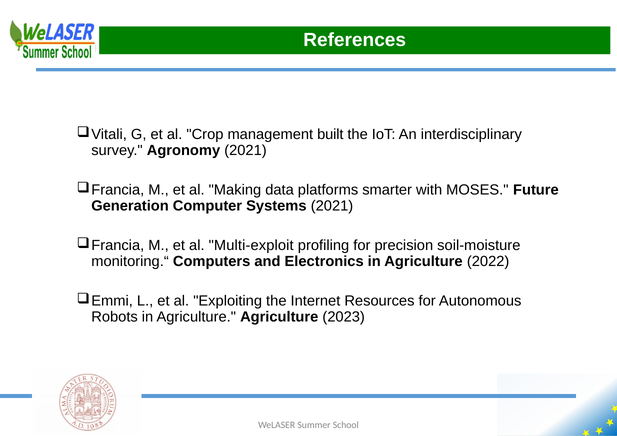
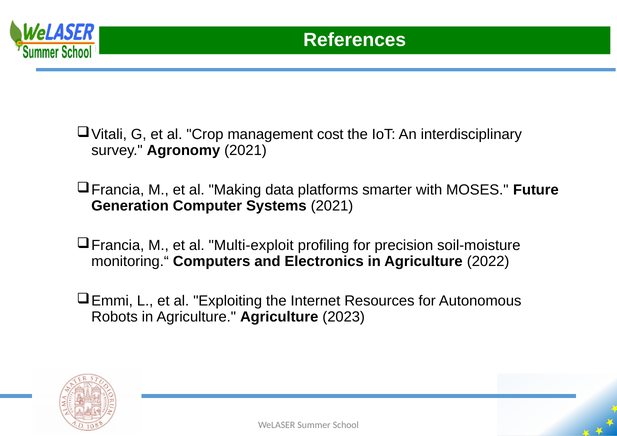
built: built -> cost (330, 135)
